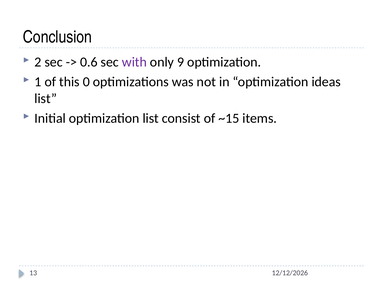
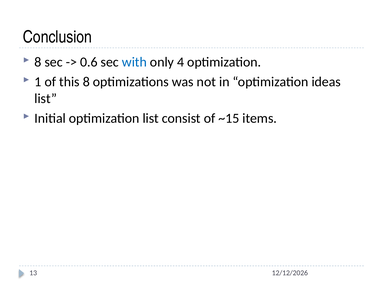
2: 2 -> 8 (38, 62)
with colour: purple -> blue (134, 62)
9: 9 -> 4 (181, 62)
this 0: 0 -> 8 (86, 82)
